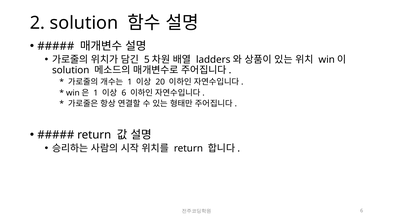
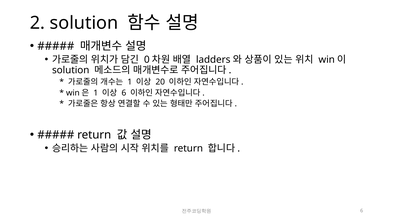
5: 5 -> 0 (147, 60)
